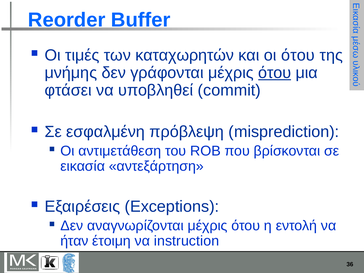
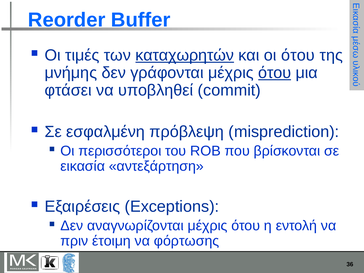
καταχωρητών underline: none -> present (185, 55)
αντιμετάθεση: αντιμετάθεση -> περισσότεροι (120, 151)
ήταν: ήταν -> πριν (74, 241)
instruction: instruction -> φόρτωσης (187, 241)
